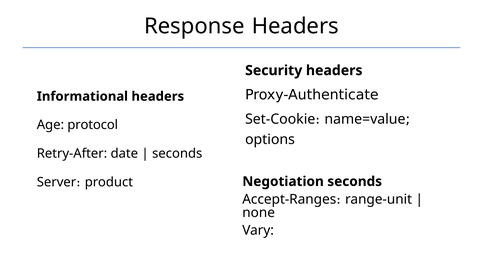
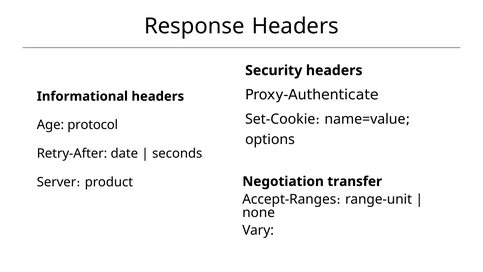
Negotiation seconds: seconds -> transfer (355, 181)
